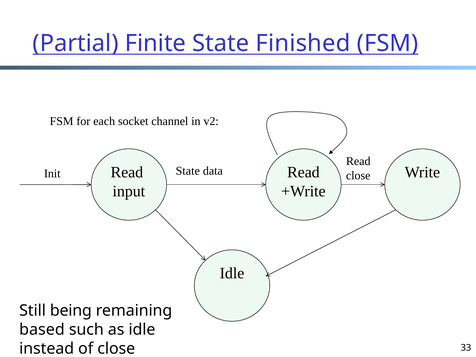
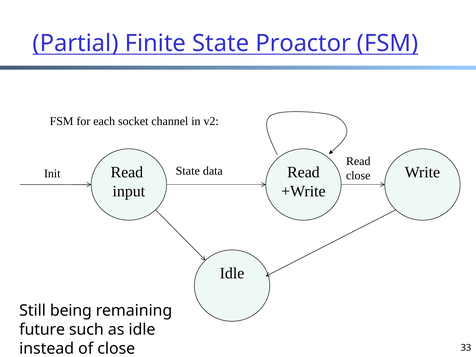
Finished: Finished -> Proactor (303, 43)
based: based -> future (42, 329)
